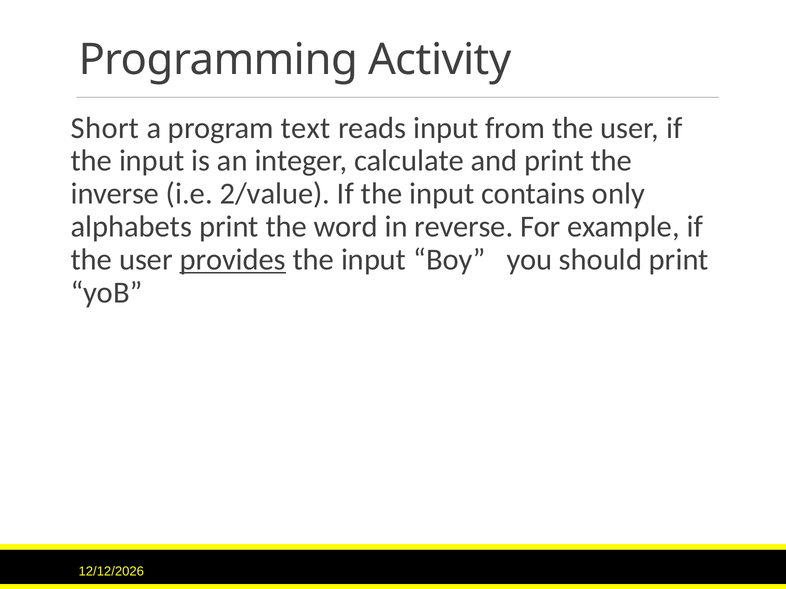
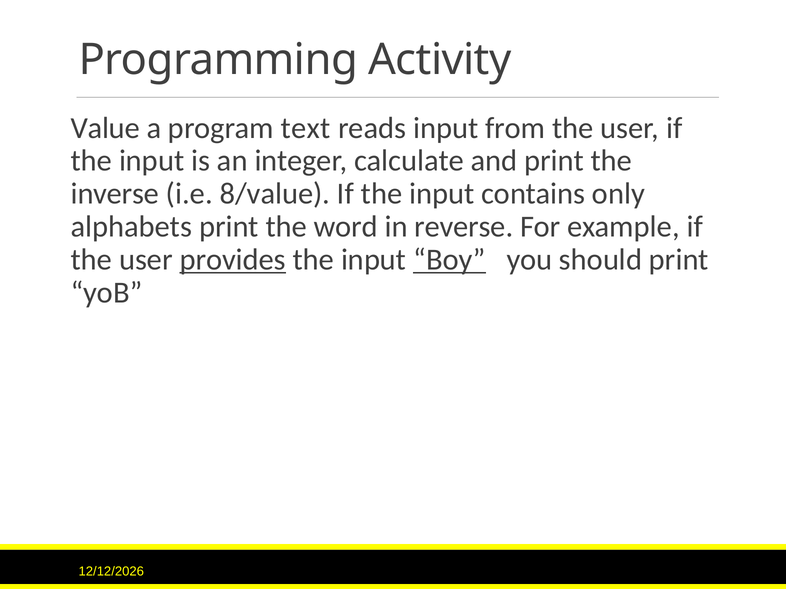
Short: Short -> Value (105, 128)
2/value: 2/value -> 8/value (275, 194)
Boy underline: none -> present (449, 260)
